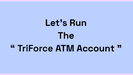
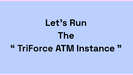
Account: Account -> Instance (96, 48)
